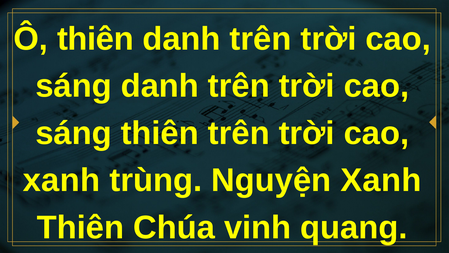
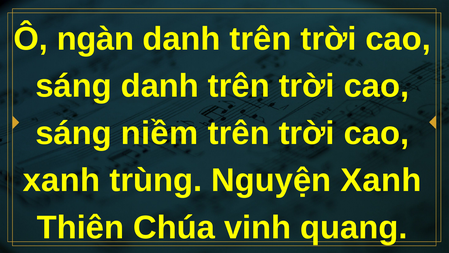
Ô thiên: thiên -> ngàn (95, 39)
sáng thiên: thiên -> niềm (160, 133)
